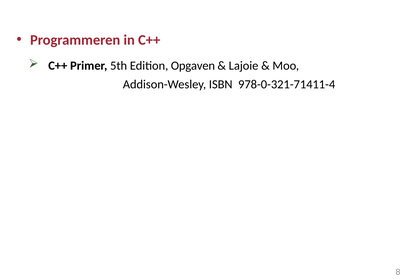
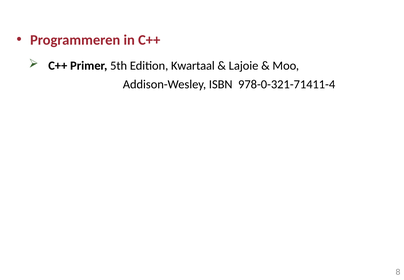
Opgaven: Opgaven -> Kwartaal (193, 66)
